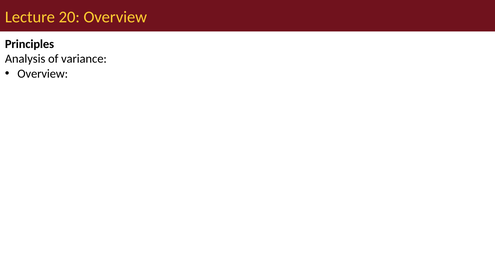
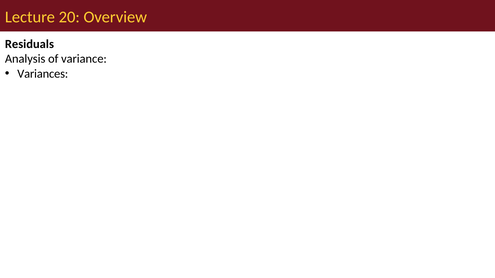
Principles: Principles -> Residuals (29, 44)
Overview: Overview -> Variances (43, 74)
